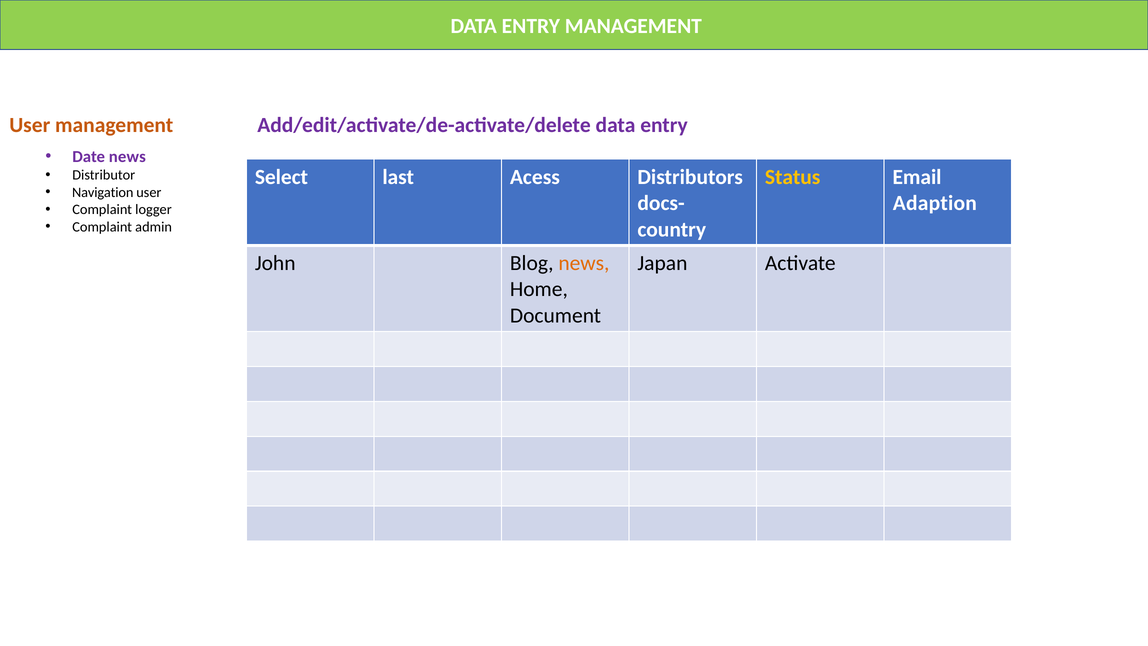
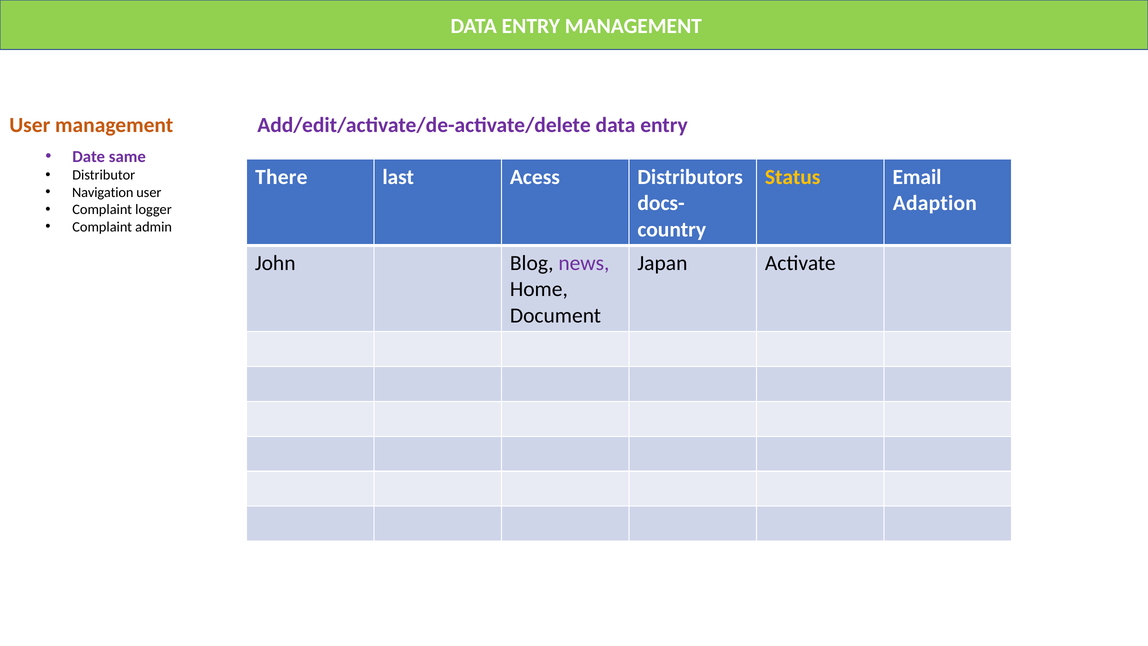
Date news: news -> same (127, 157)
Select: Select -> There (281, 177)
news colour: orange -> purple (584, 263)
